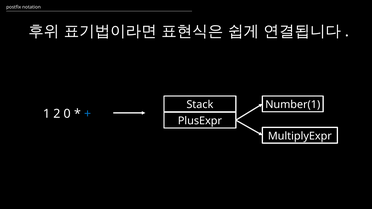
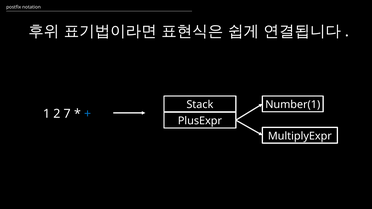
0: 0 -> 7 (67, 114)
